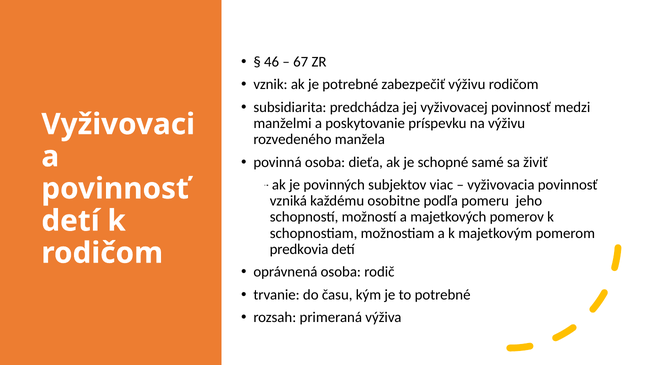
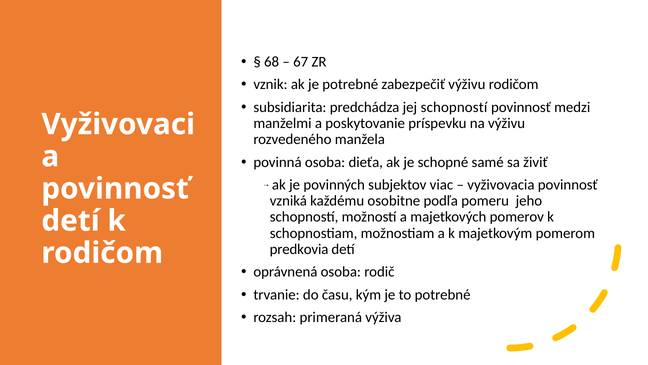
46: 46 -> 68 (272, 62)
jej vyživovacej: vyživovacej -> schopností (454, 107)
